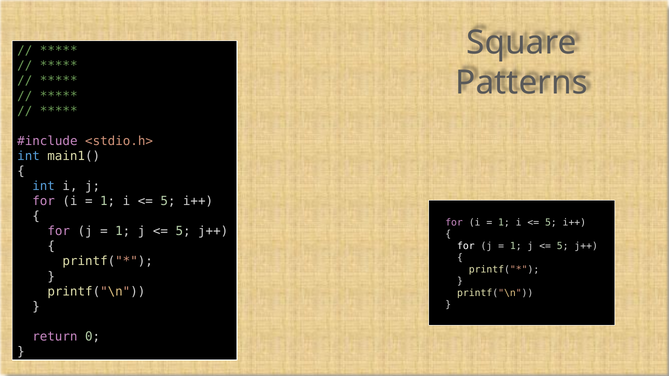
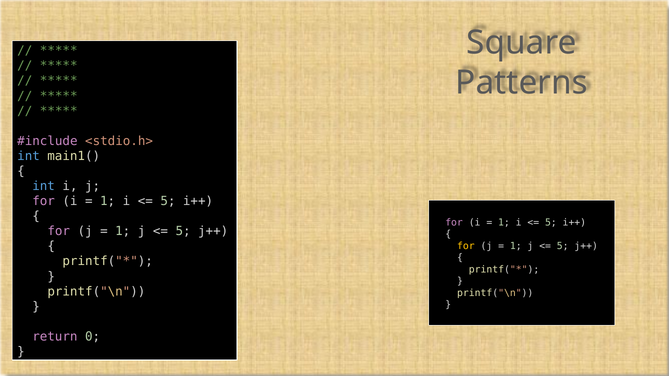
for colour: white -> yellow (466, 246)
